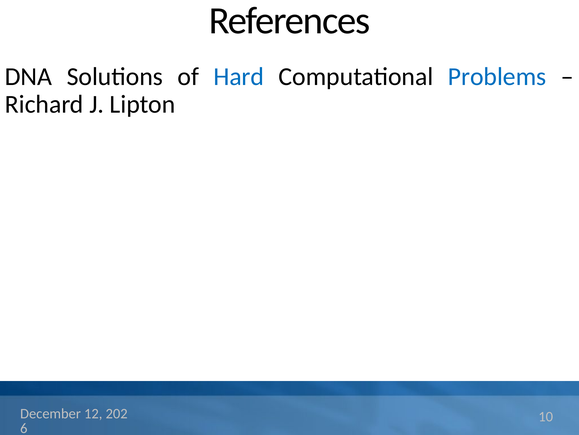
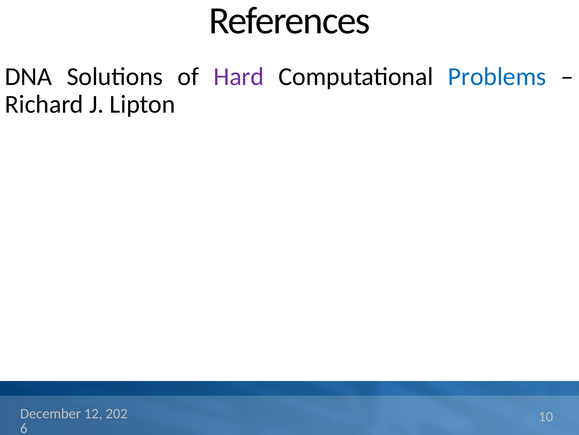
Hard colour: blue -> purple (239, 76)
